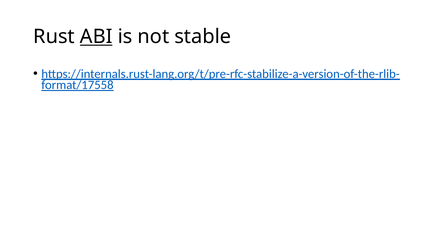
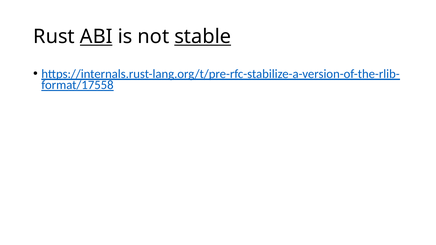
stable underline: none -> present (203, 37)
